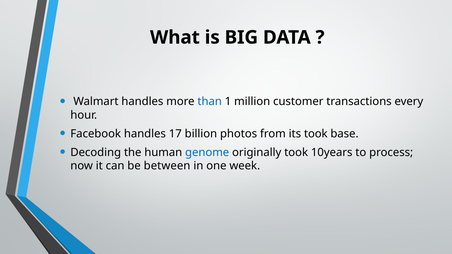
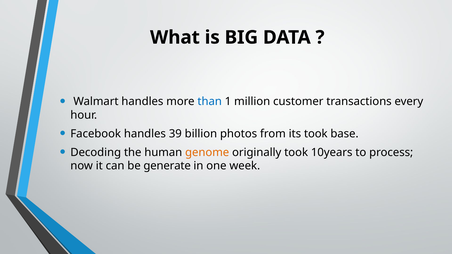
17: 17 -> 39 (175, 134)
genome colour: blue -> orange (207, 152)
between: between -> generate (167, 166)
